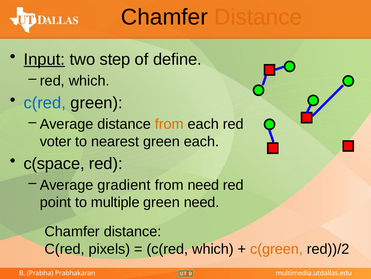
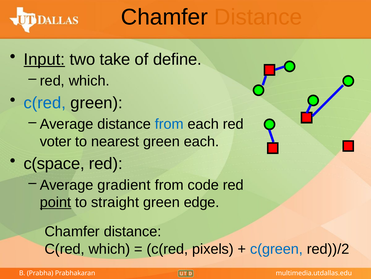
step: step -> take (115, 59)
from colour: orange -> blue (169, 124)
from need: need -> code (203, 184)
point underline: none -> present (56, 202)
multiple: multiple -> straight (115, 202)
green need: need -> edge (202, 202)
C(red pixels: pixels -> which (109, 248)
c(red which: which -> pixels (213, 248)
c(green colour: orange -> blue (277, 248)
